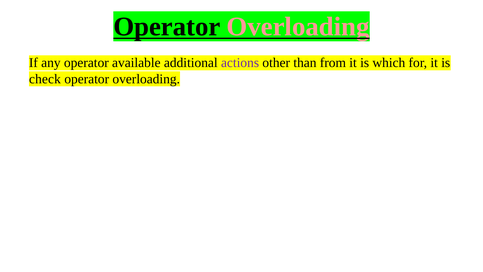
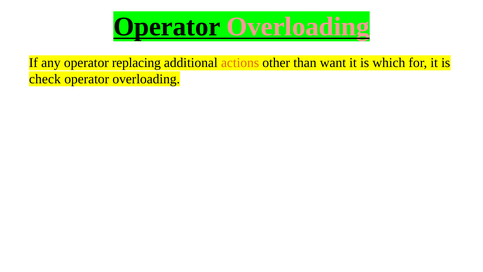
available: available -> replacing (136, 63)
actions colour: purple -> orange (240, 63)
from: from -> want (333, 63)
